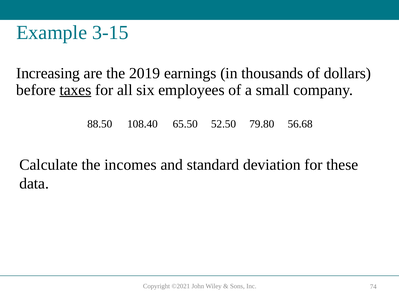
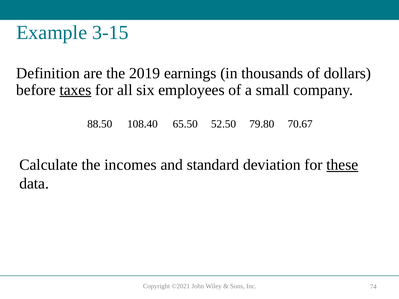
Increasing: Increasing -> Definition (48, 73)
56.68: 56.68 -> 70.67 (300, 124)
these underline: none -> present (342, 165)
